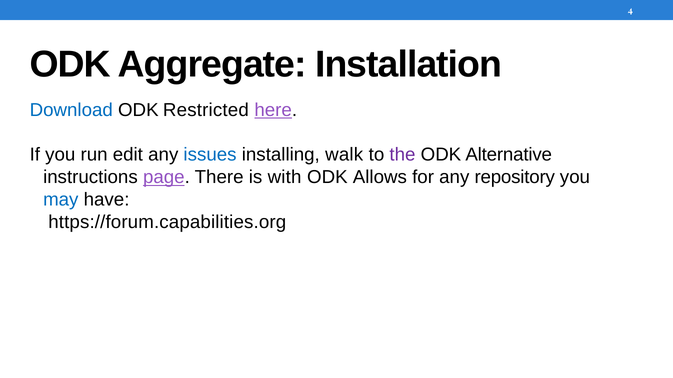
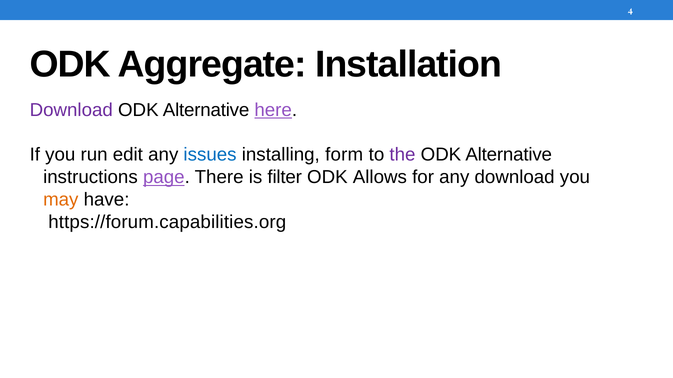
Download colour: blue -> purple (71, 110)
Restricted: Restricted -> Alternative (206, 110)
walk: walk -> form (344, 155)
with: with -> filter (285, 177)
any repository: repository -> download (515, 177)
may colour: blue -> orange (61, 200)
